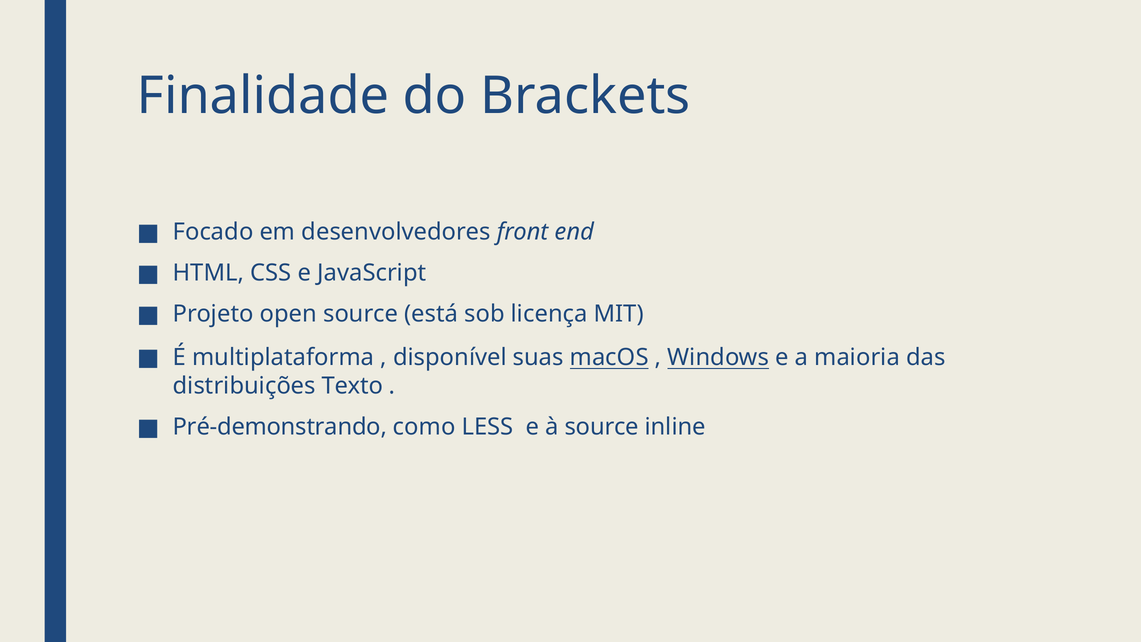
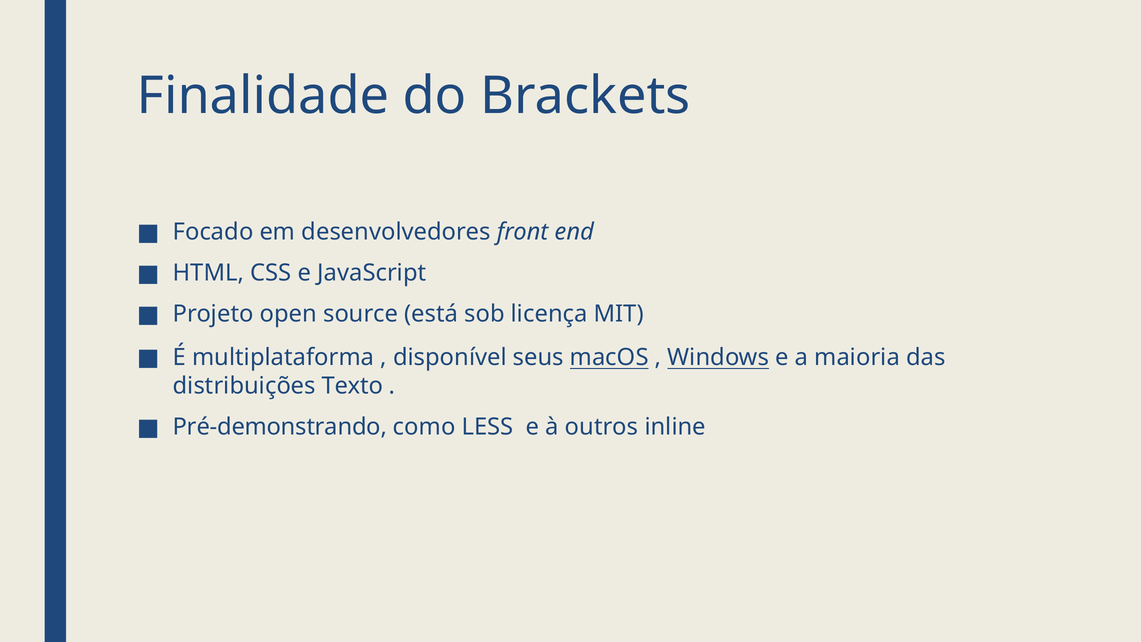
suas: suas -> seus (538, 357)
à source: source -> outros (602, 427)
